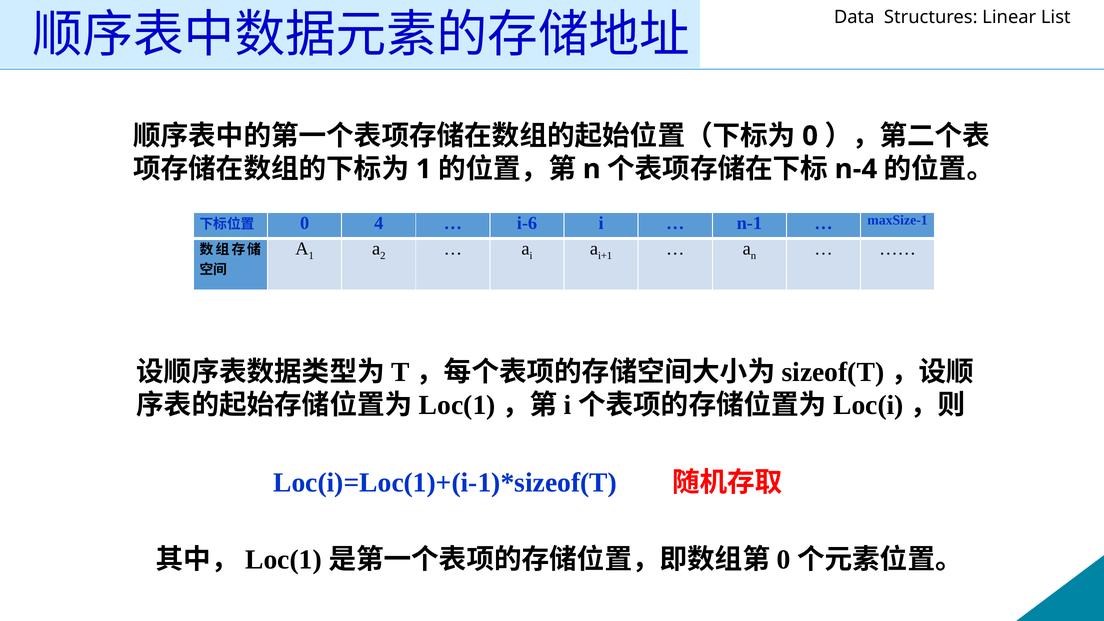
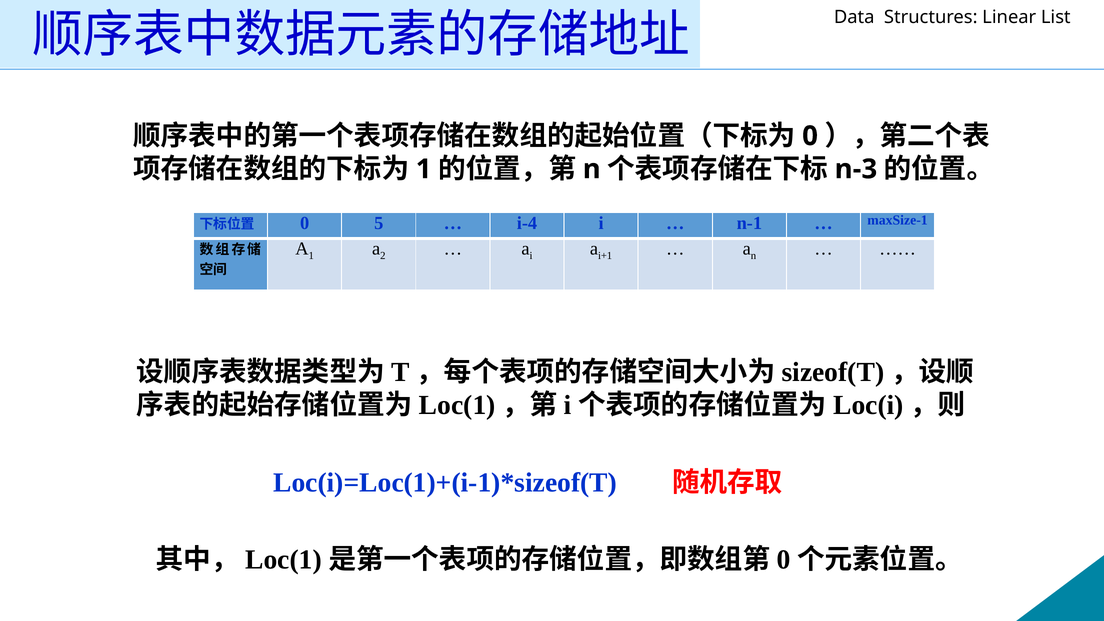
n-4: n-4 -> n-3 (856, 169)
4: 4 -> 5 (379, 223)
i-6: i-6 -> i-4 (527, 223)
